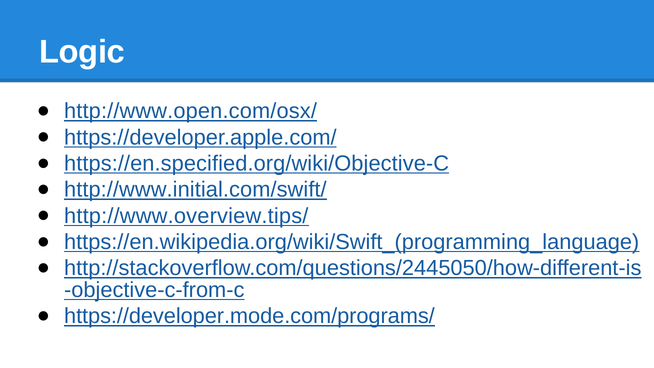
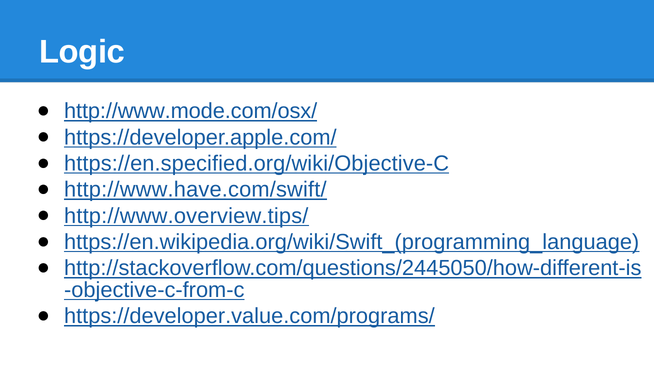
http://www.open.com/osx/: http://www.open.com/osx/ -> http://www.mode.com/osx/ (191, 111)
http://www.initial.com/swift/: http://www.initial.com/swift/ -> http://www.have.com/swift/ (195, 190)
https://developer.mode.com/programs/: https://developer.mode.com/programs/ -> https://developer.value.com/programs/ (249, 316)
